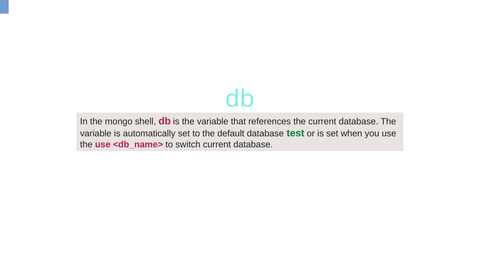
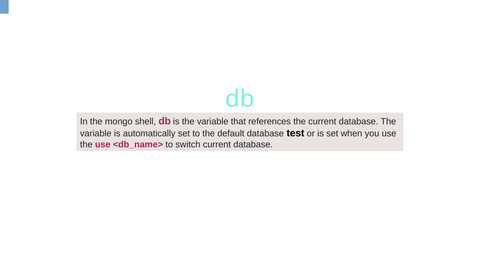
test colour: green -> black (295, 133)
